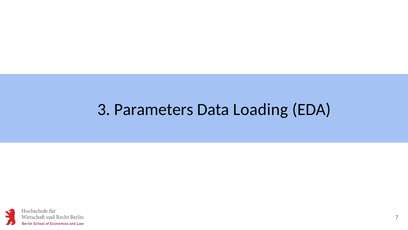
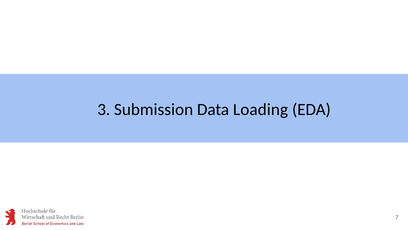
Parameters: Parameters -> Submission (154, 109)
